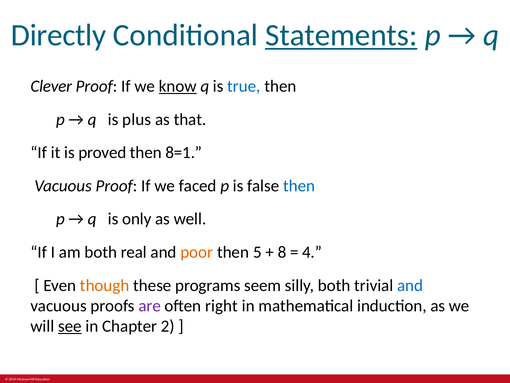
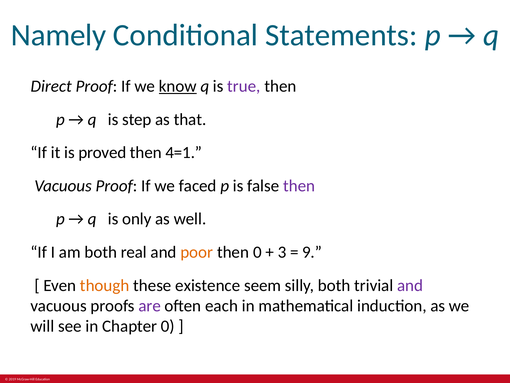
Directly: Directly -> Namely (59, 35)
Statements underline: present -> none (341, 35)
Clever: Clever -> Direct (51, 86)
true colour: blue -> purple (244, 86)
plus: plus -> step (137, 119)
8=1: 8=1 -> 4=1 (184, 152)
then colour: blue -> purple (299, 186)
then 5: 5 -> 0 (257, 252)
8: 8 -> 3 (282, 252)
4: 4 -> 9 (312, 252)
programs: programs -> existence (208, 285)
and colour: blue -> purple (410, 285)
right: right -> each (222, 305)
see underline: present -> none (70, 326)
Chapter 2: 2 -> 0 (168, 326)
